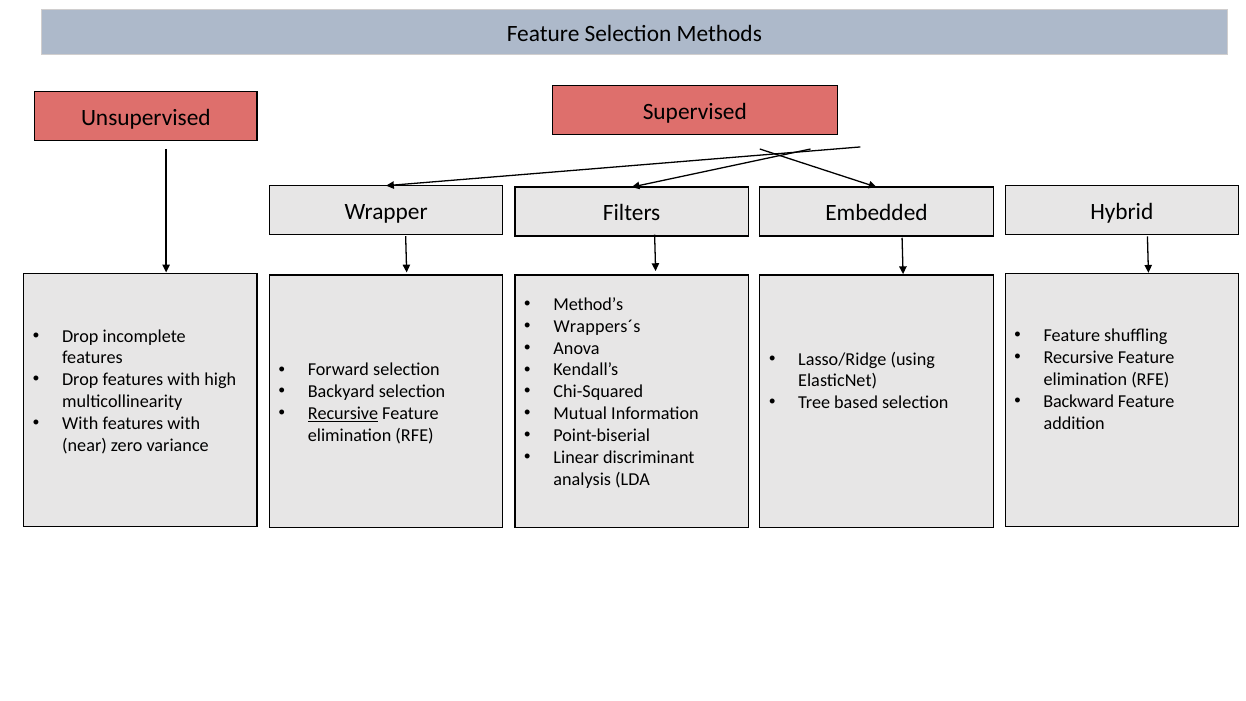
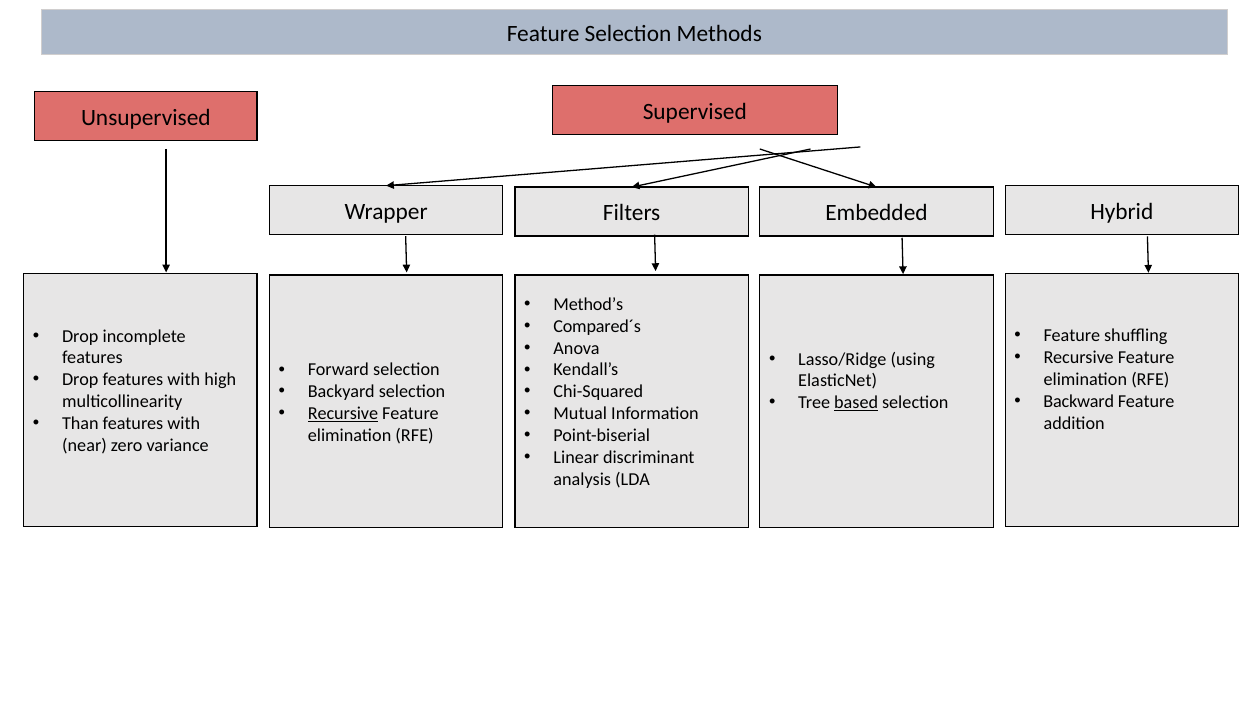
Wrappers´s: Wrappers´s -> Compared´s (597, 326)
based underline: none -> present (856, 403)
With: With -> Than (80, 423)
